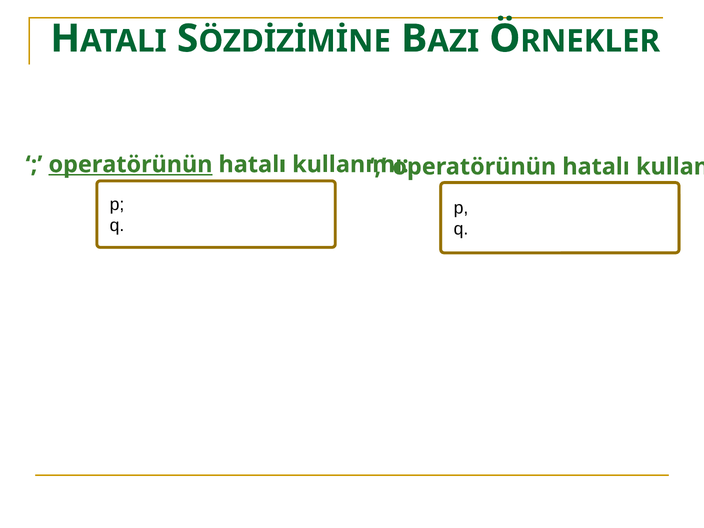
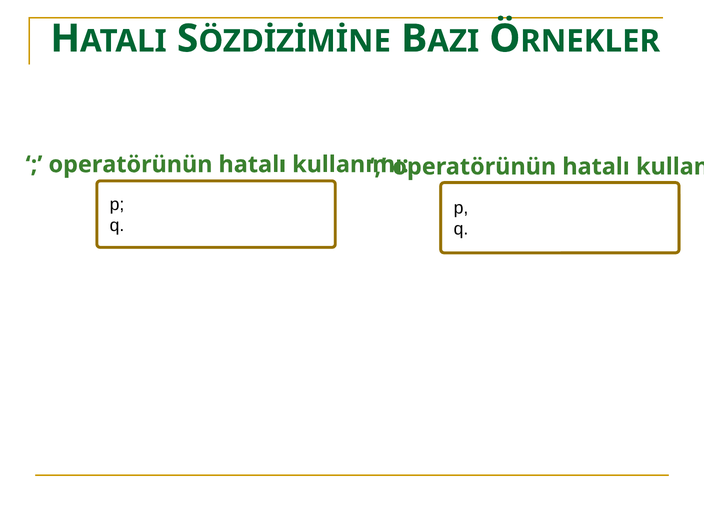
operatörünün underline: present -> none (130, 164)
